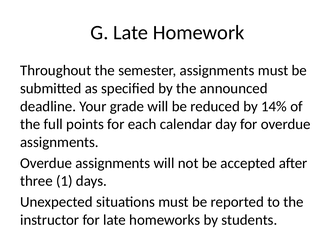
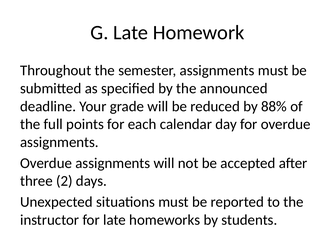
14%: 14% -> 88% (274, 106)
1: 1 -> 2 (64, 180)
